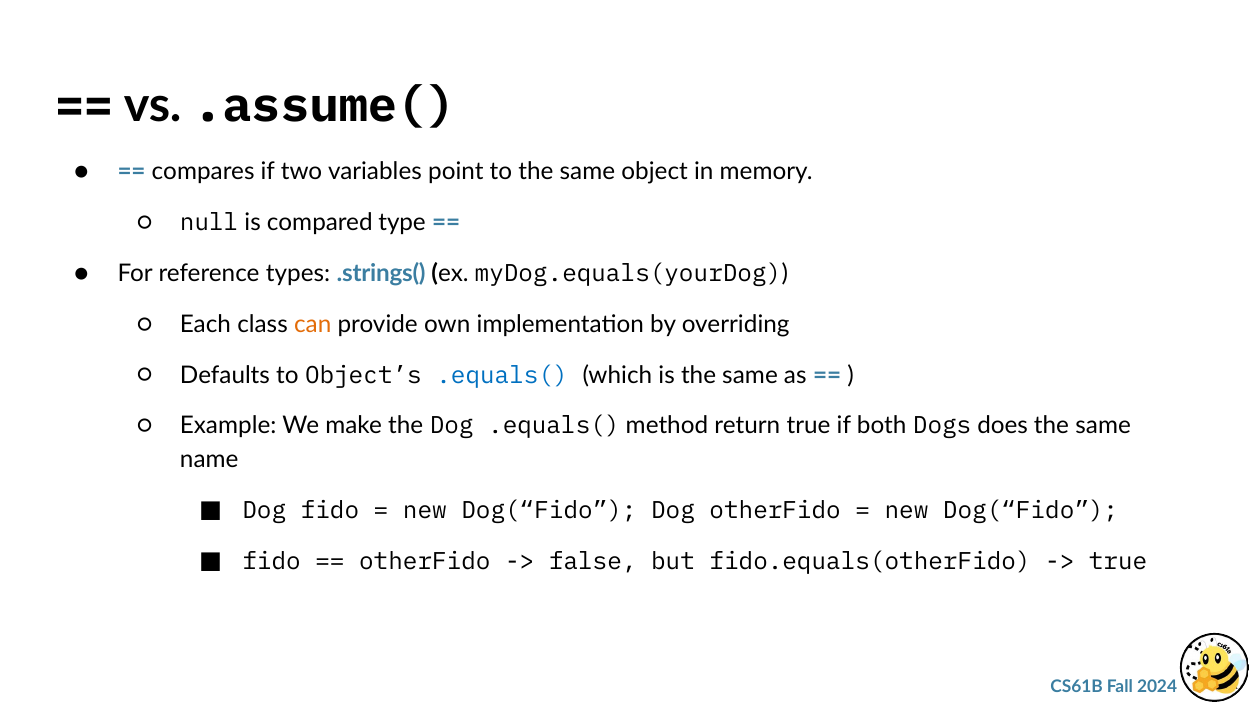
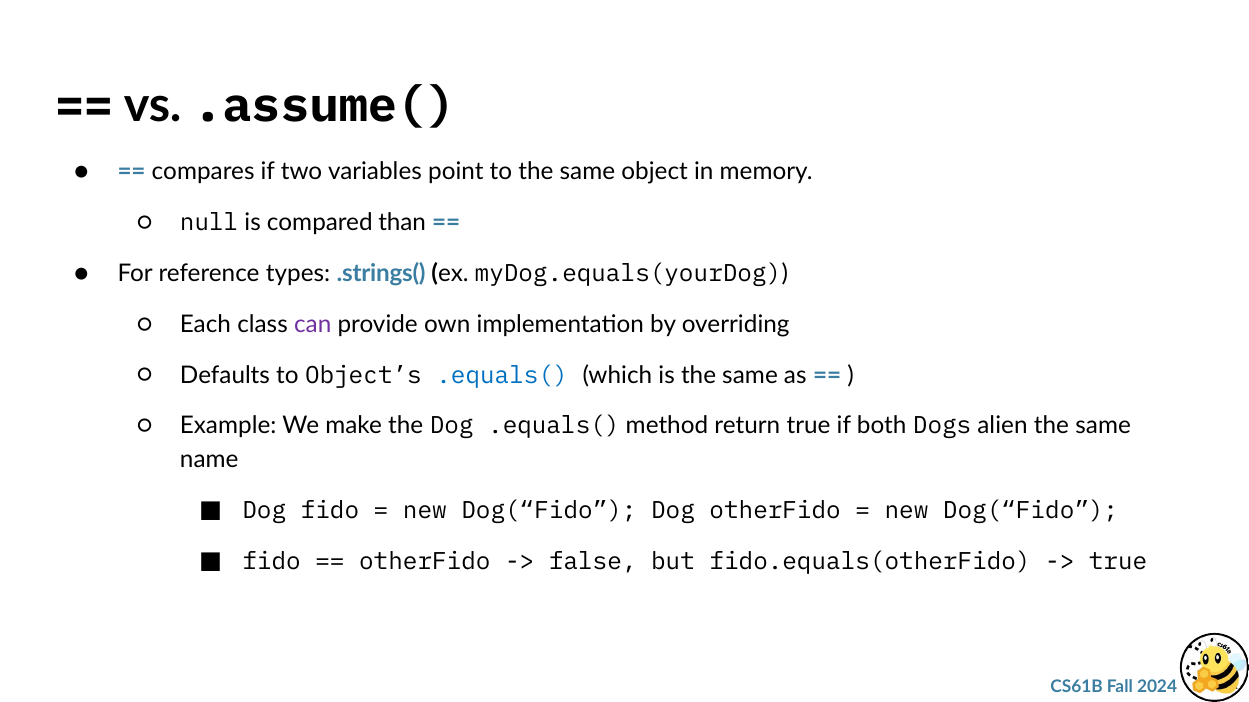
type: type -> than (402, 223)
can colour: orange -> purple (313, 325)
does: does -> alien (1002, 426)
